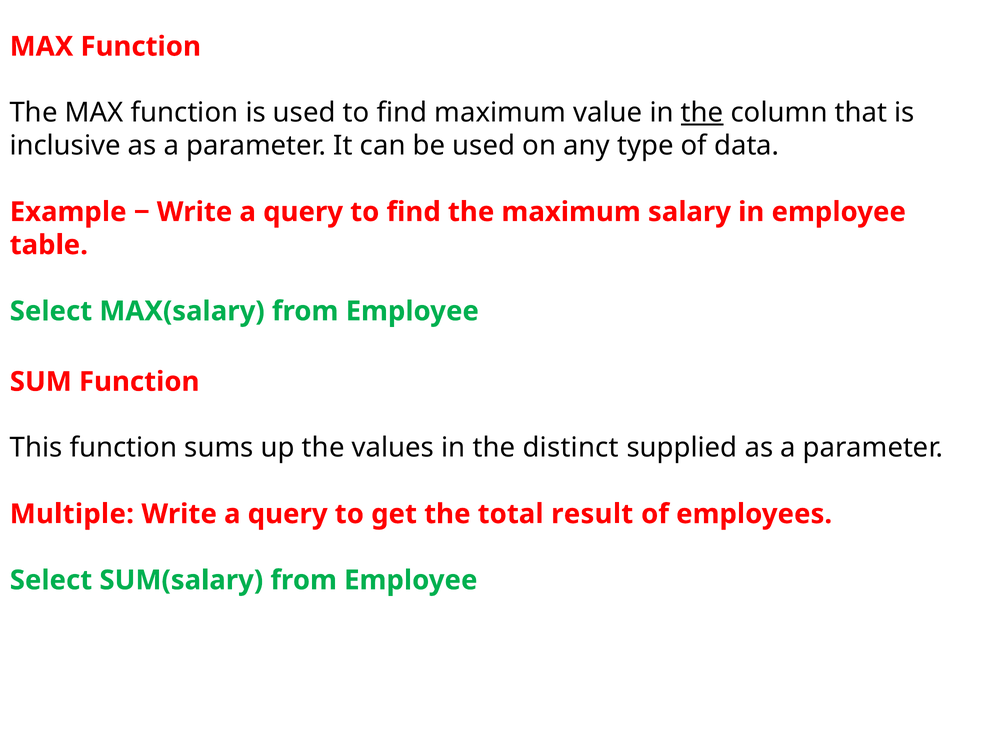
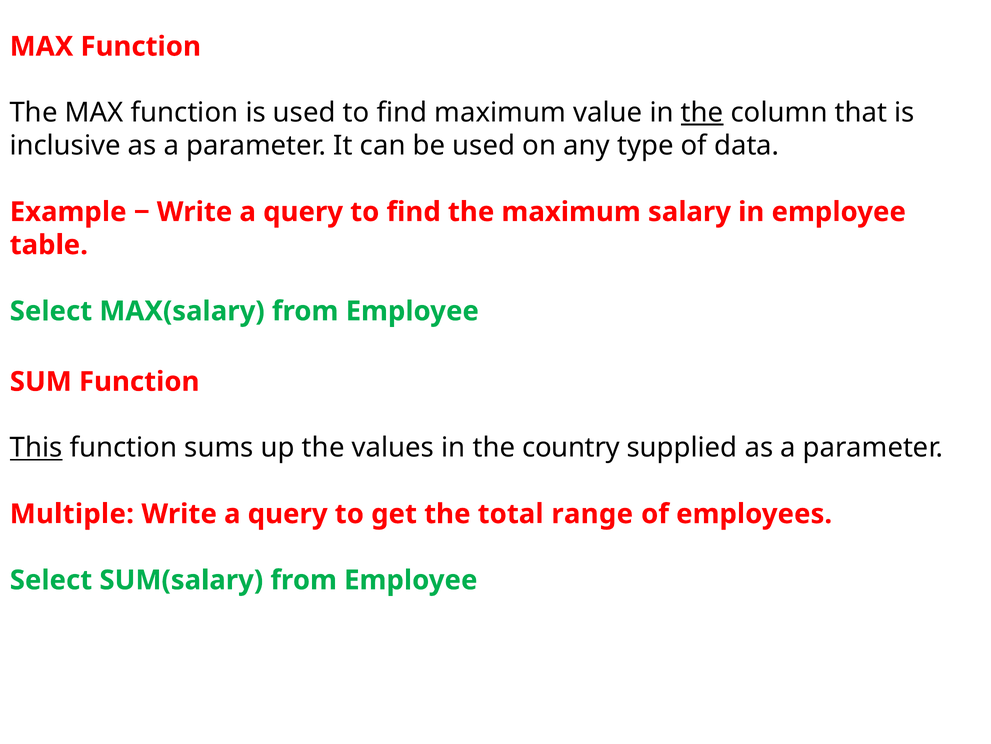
This underline: none -> present (36, 447)
distinct: distinct -> country (571, 447)
result: result -> range (592, 514)
